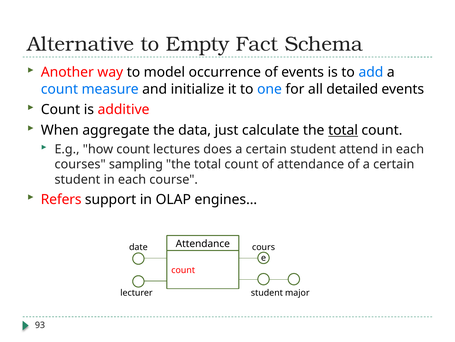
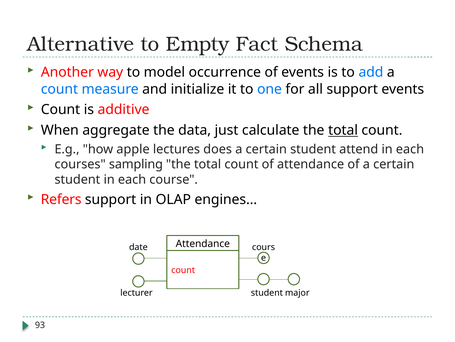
all detailed: detailed -> support (352, 89)
how count: count -> apple (133, 149)
